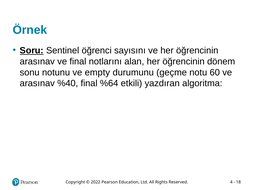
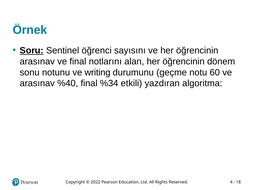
empty: empty -> writing (97, 72)
%64: %64 -> %34 (109, 83)
